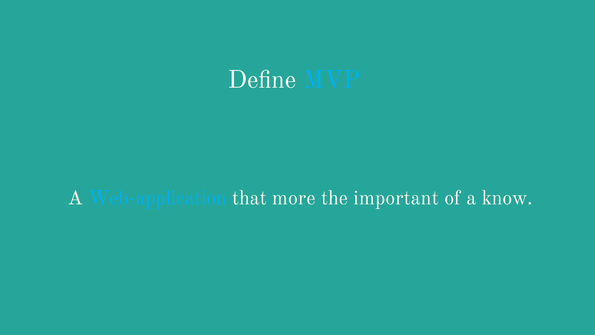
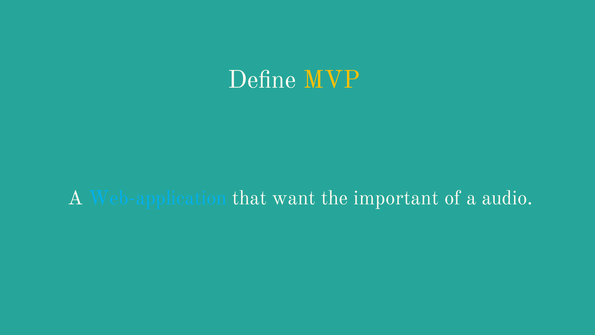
MVP colour: light blue -> yellow (332, 80)
more: more -> want (294, 198)
know: know -> audio (507, 198)
